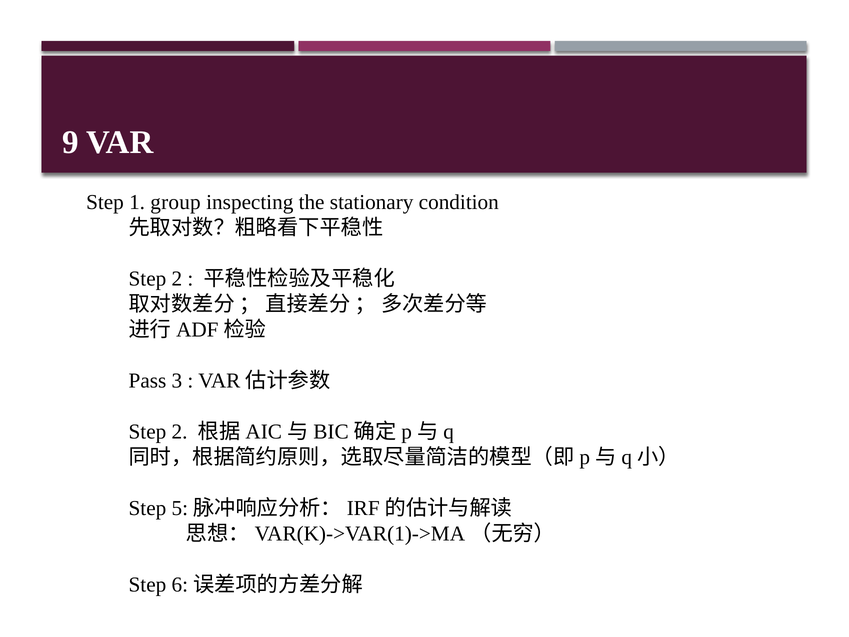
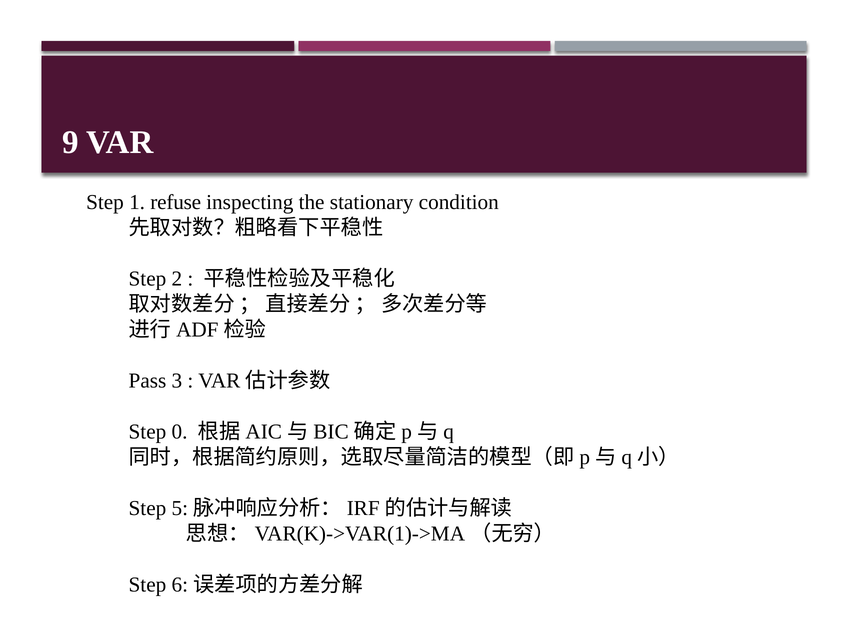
group: group -> refuse (176, 202)
2: 2 -> 0 (180, 432)
